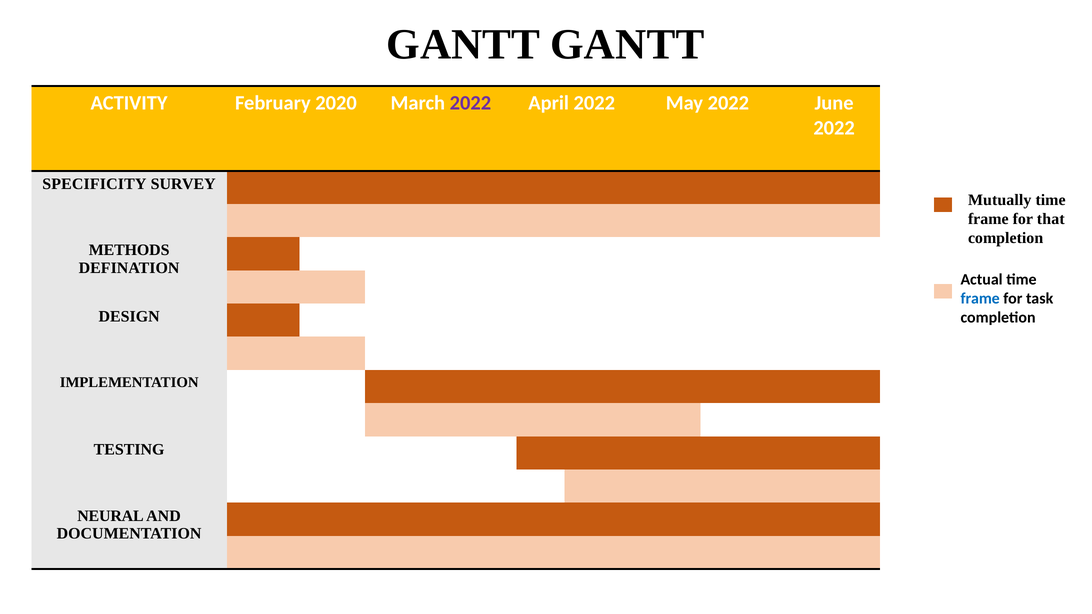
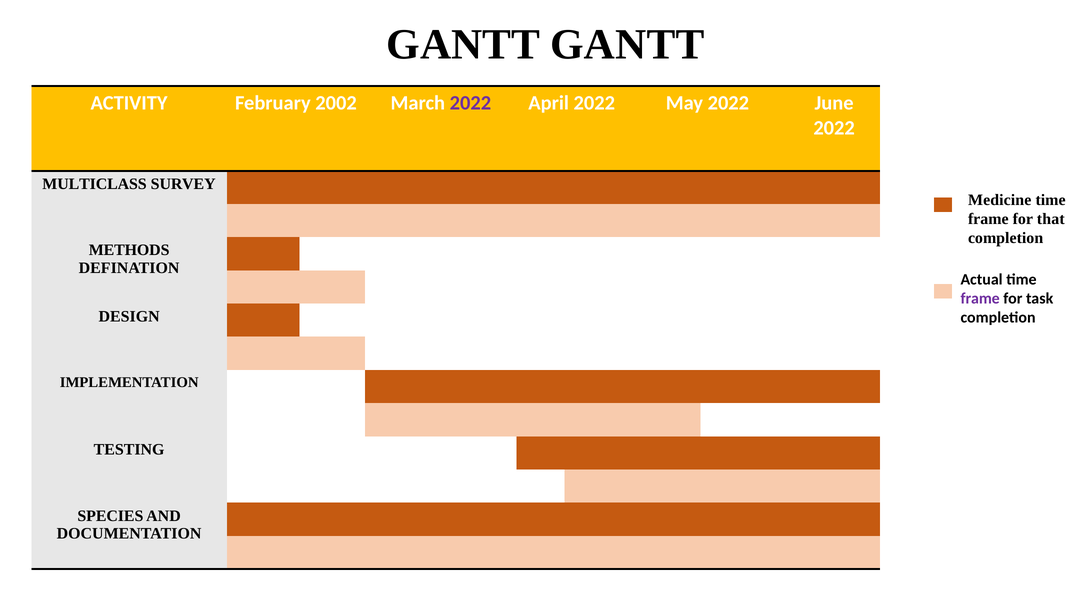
2020: 2020 -> 2002 (336, 103)
SPECIFICITY: SPECIFICITY -> MULTICLASS (95, 184)
Mutually: Mutually -> Medicine (1000, 200)
frame colour: blue -> purple (980, 299)
NEURAL: NEURAL -> SPECIES (110, 516)
